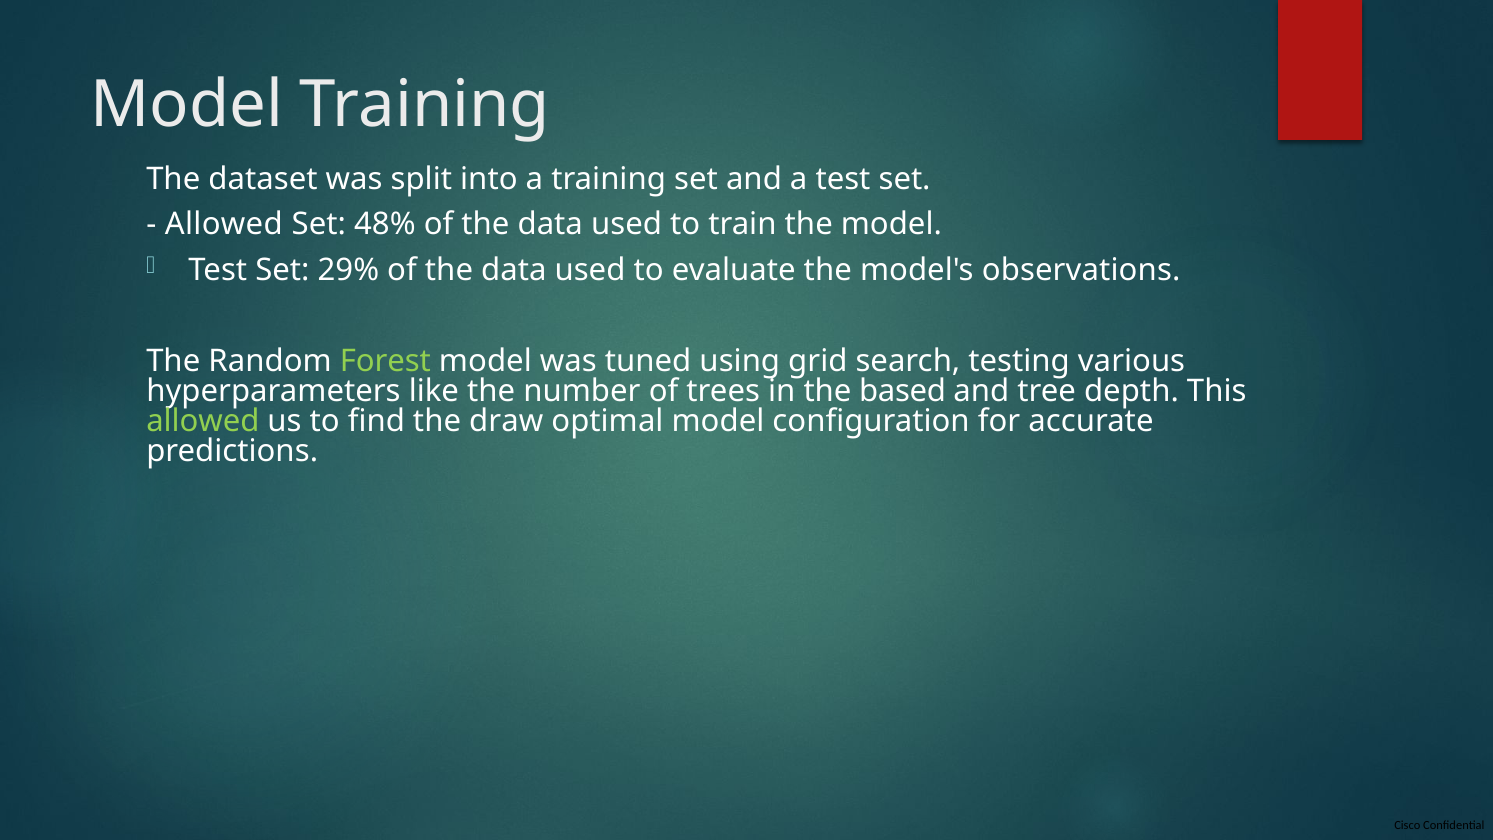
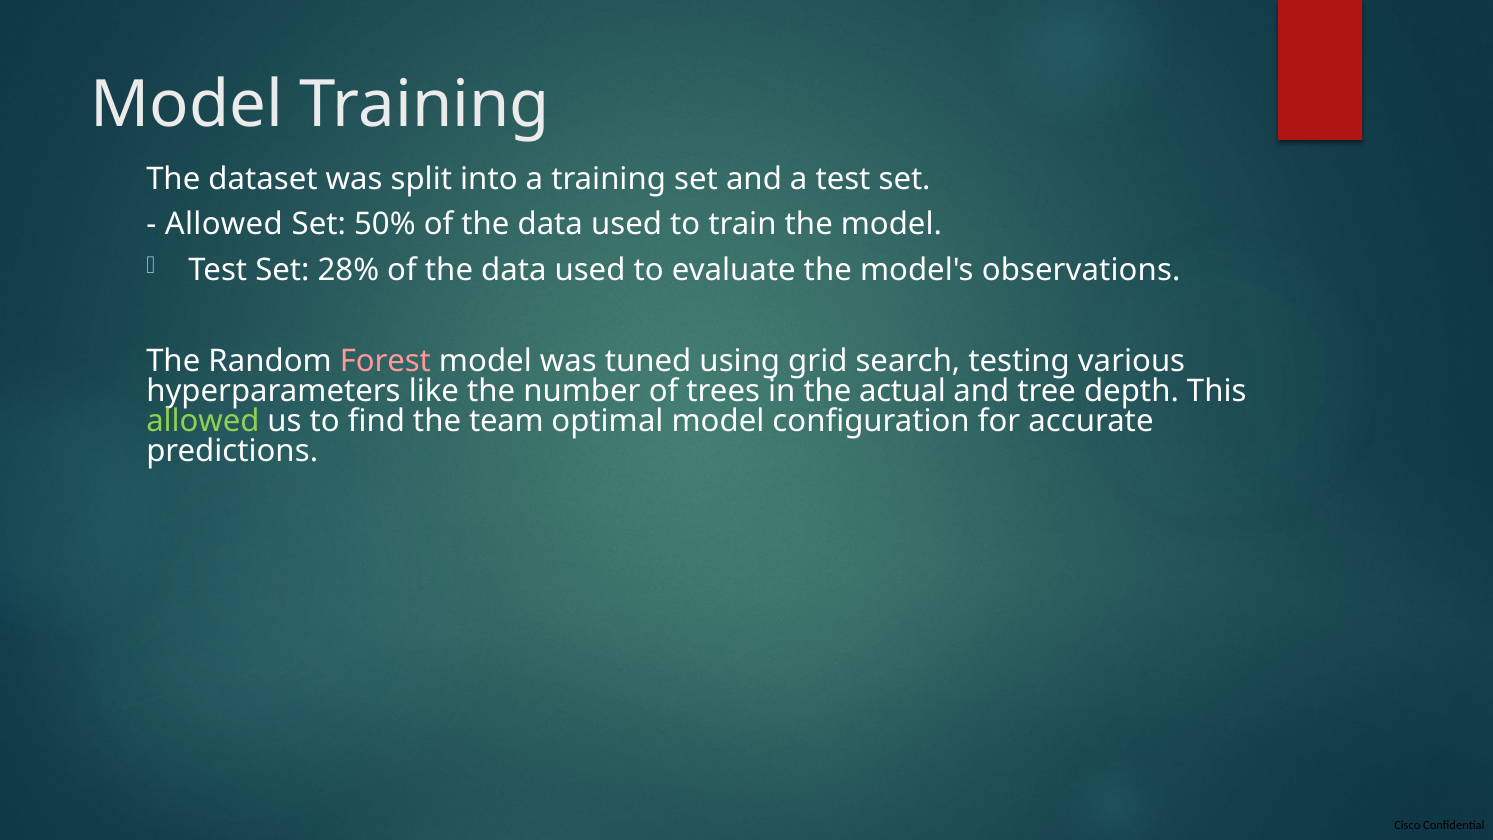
48%: 48% -> 50% (385, 225)
29%: 29% -> 28% (348, 270)
Forest colour: light green -> pink (385, 361)
based: based -> actual (903, 391)
draw: draw -> team (506, 421)
